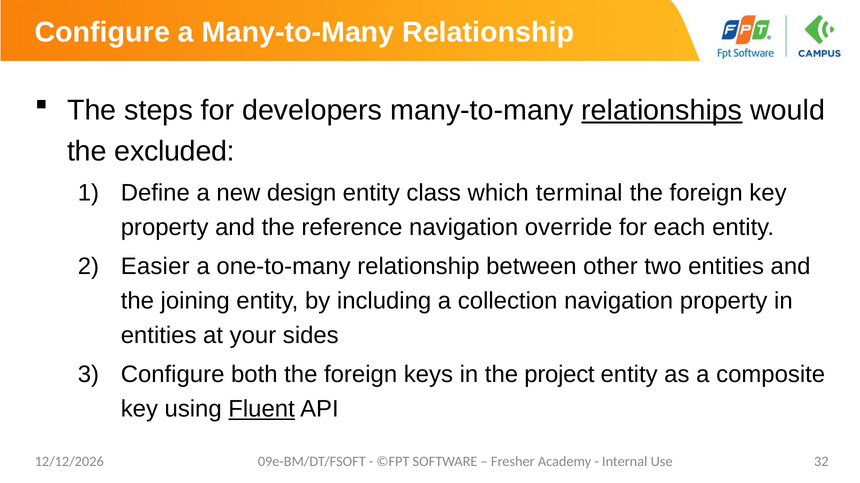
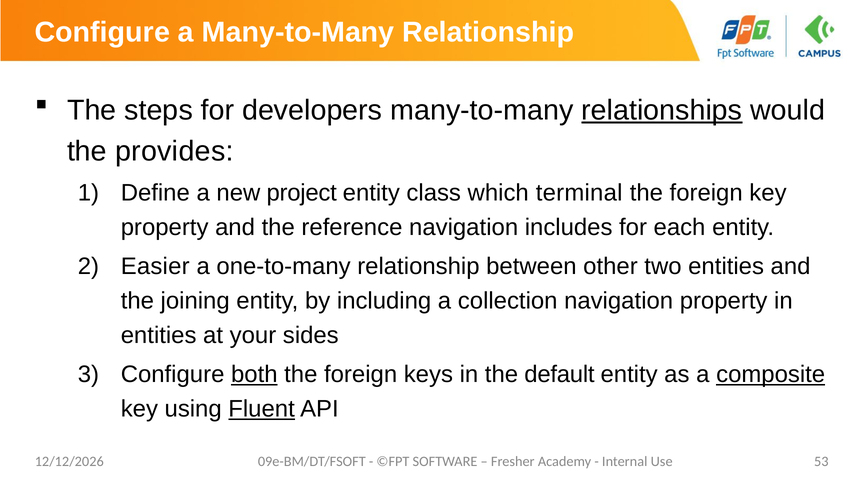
excluded: excluded -> provides (174, 152)
design: design -> project (302, 193)
override: override -> includes (569, 228)
both underline: none -> present (254, 375)
project: project -> default (559, 375)
composite underline: none -> present (771, 375)
32: 32 -> 53 (821, 462)
